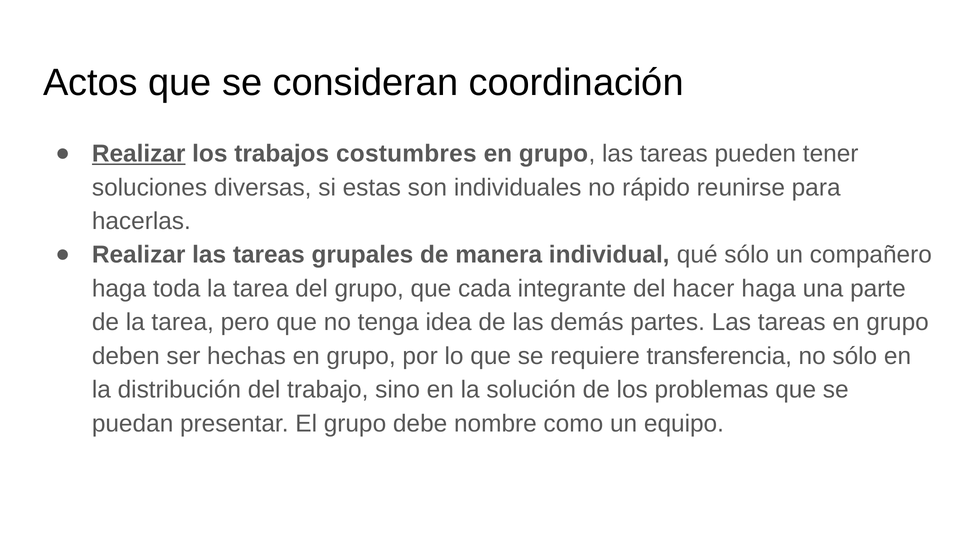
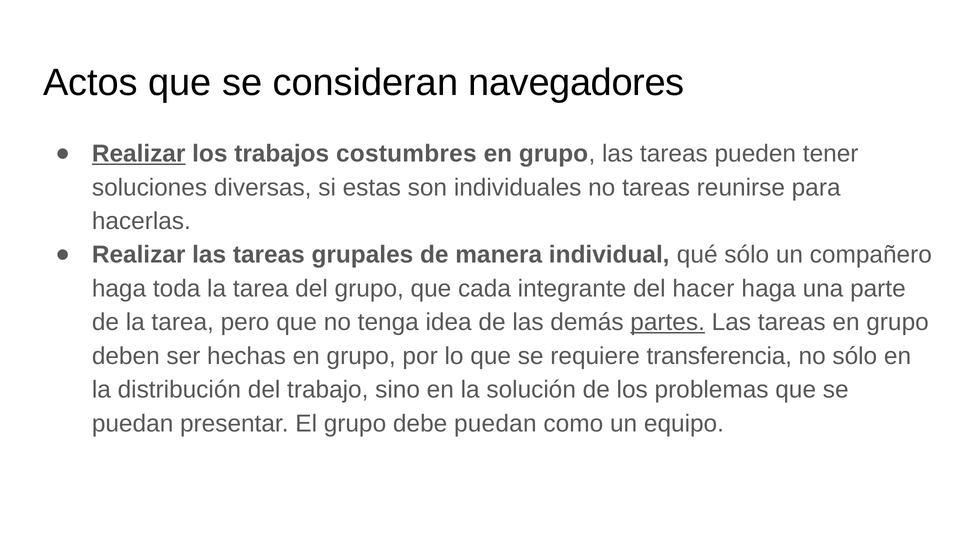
coordinación: coordinación -> navegadores (576, 83)
no rápido: rápido -> tareas (656, 187)
partes underline: none -> present (668, 322)
debe nombre: nombre -> puedan (495, 423)
